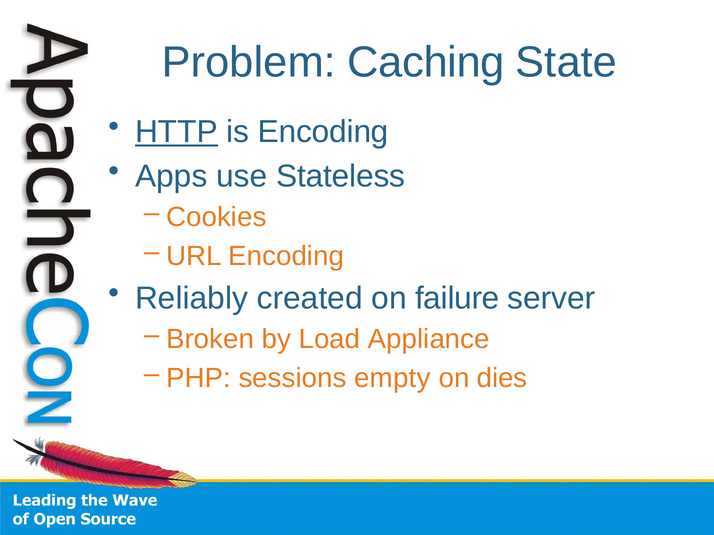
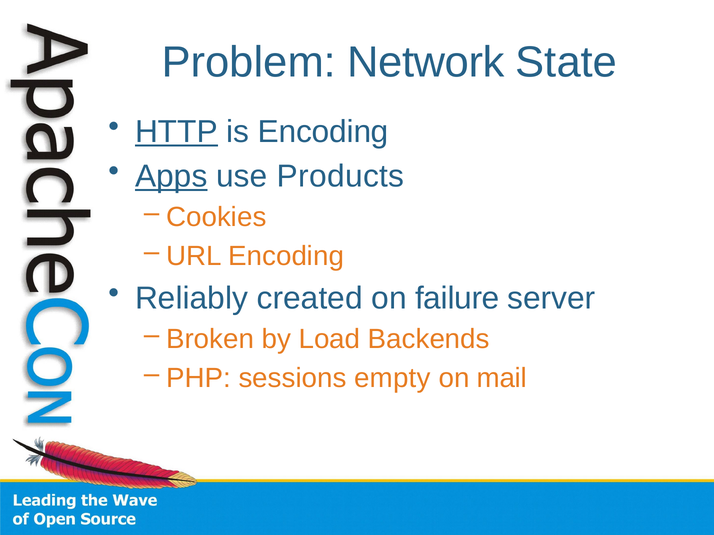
Caching: Caching -> Network (426, 63)
Apps underline: none -> present (171, 176)
Stateless: Stateless -> Products (340, 176)
Appliance: Appliance -> Backends (429, 340)
dies: dies -> mail (502, 379)
